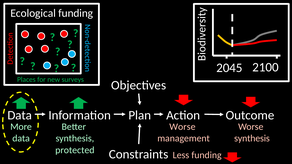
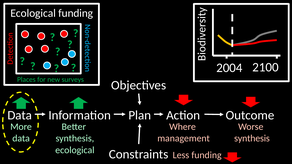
2045: 2045 -> 2004 (229, 68)
Worse: Worse -> Where (182, 127)
protected: protected -> ecological (75, 150)
